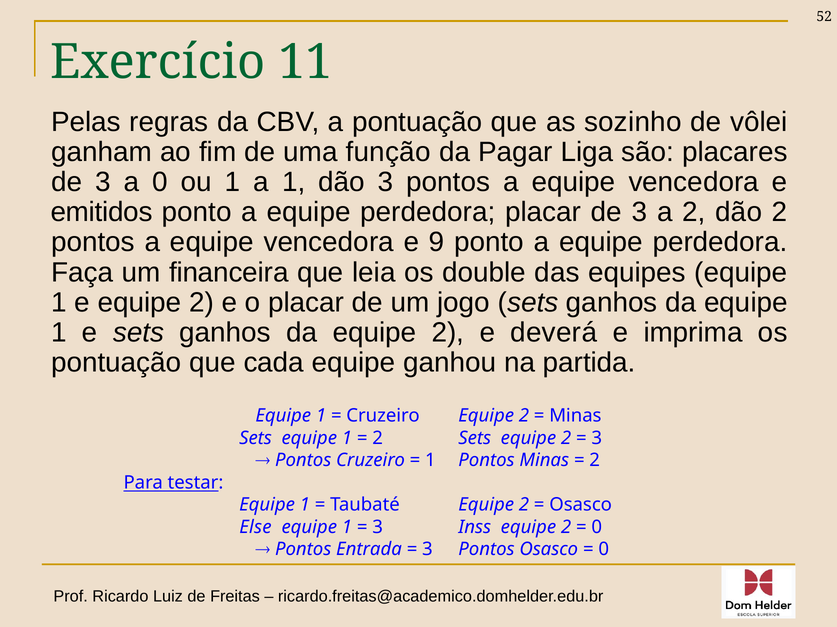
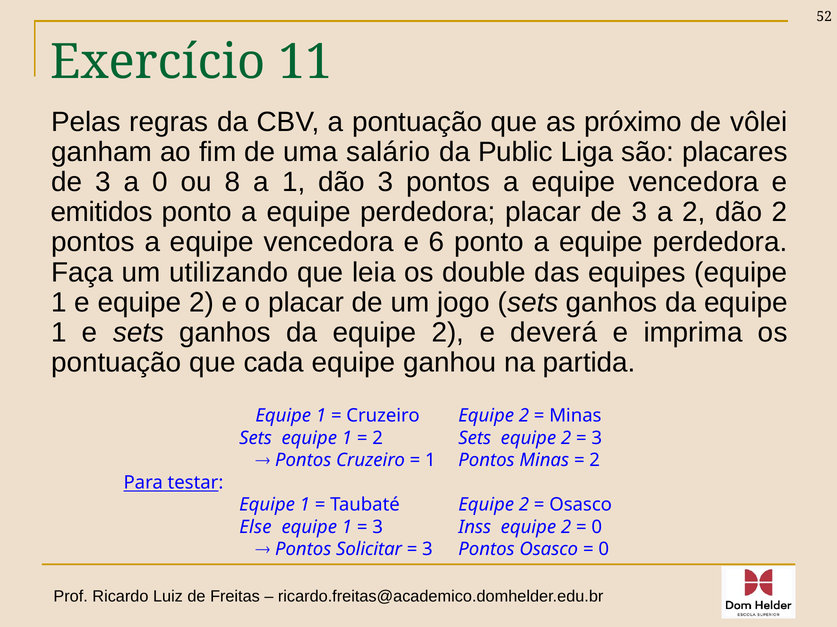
sozinho: sozinho -> próximo (633, 122)
função: função -> salário (388, 152)
Pagar: Pagar -> Public (515, 152)
ou 1: 1 -> 8 (233, 182)
9: 9 -> 6 (437, 243)
financeira: financeira -> utilizando (229, 273)
Entrada: Entrada -> Solicitar (369, 550)
